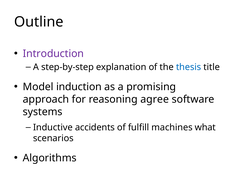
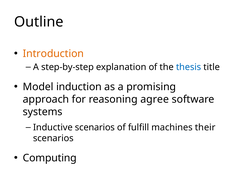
Introduction colour: purple -> orange (53, 54)
Inductive accidents: accidents -> scenarios (95, 127)
what: what -> their (205, 127)
Algorithms: Algorithms -> Computing (50, 158)
